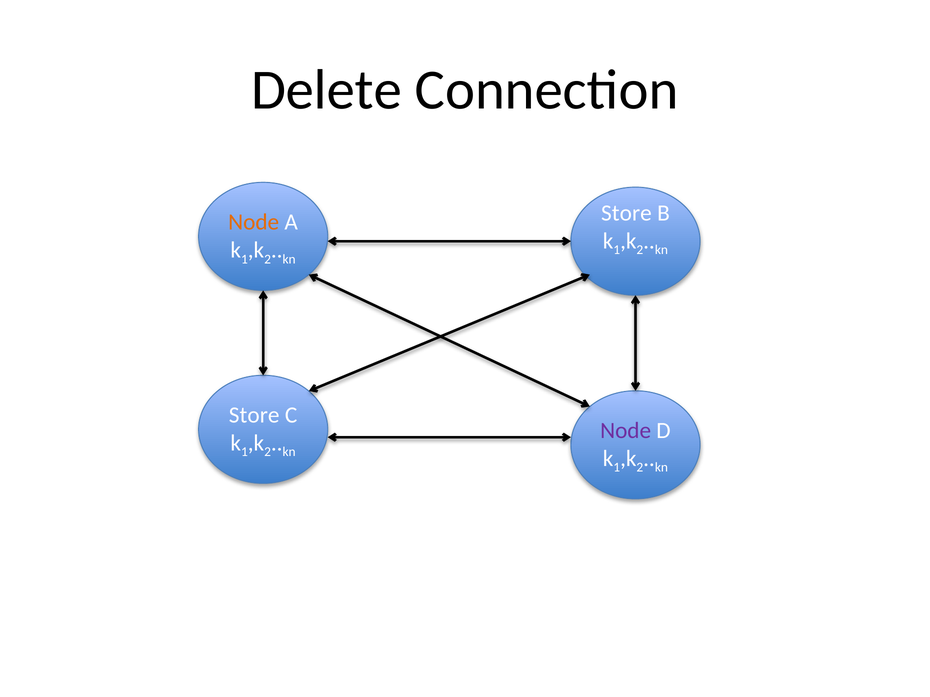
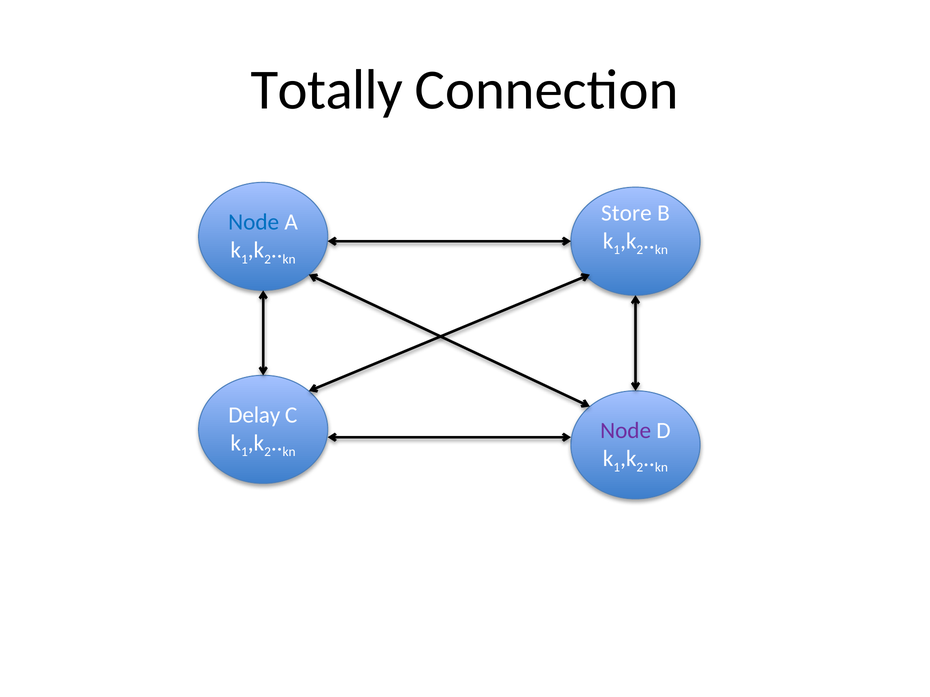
Delete: Delete -> Totally (327, 90)
Node colour: orange -> blue (254, 222)
Store: Store -> Delay (254, 415)
